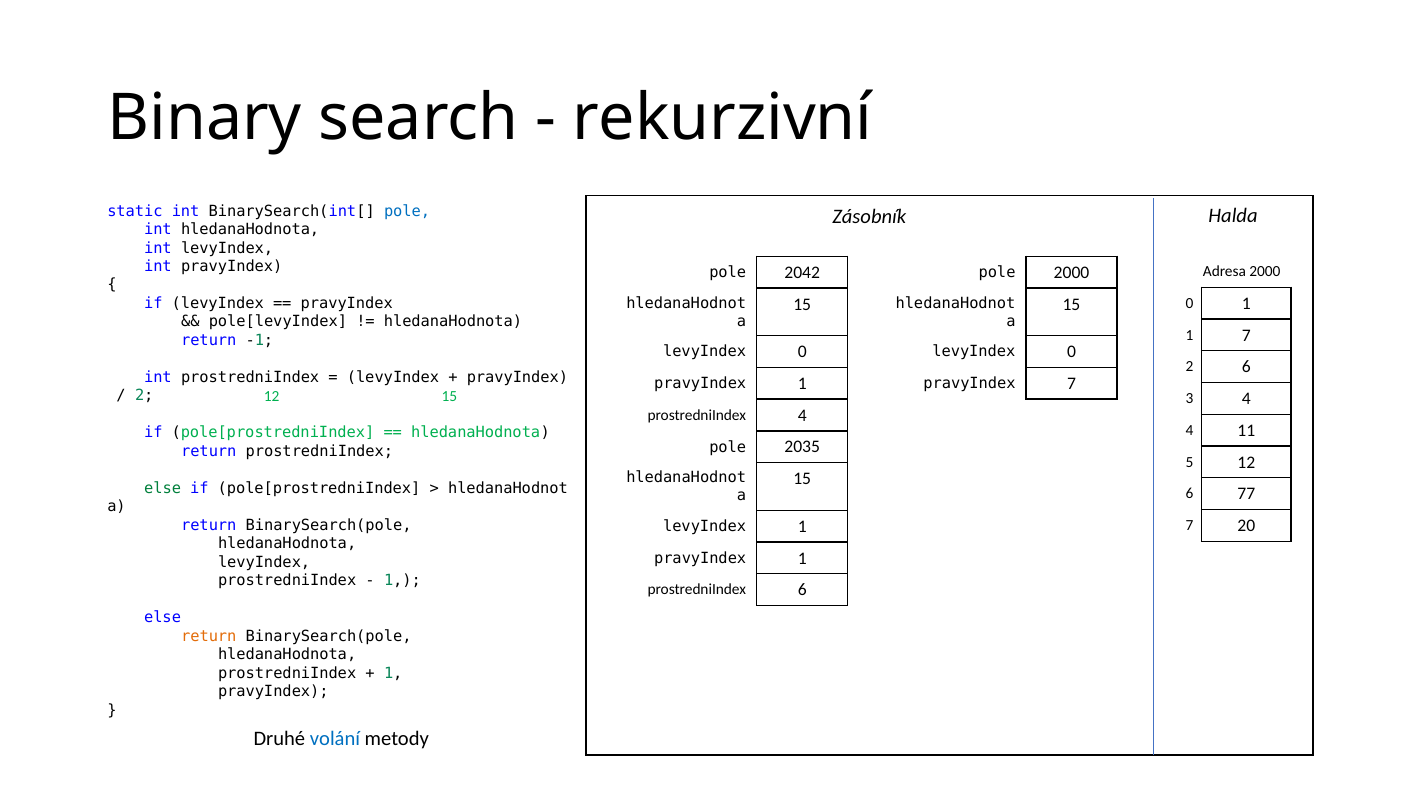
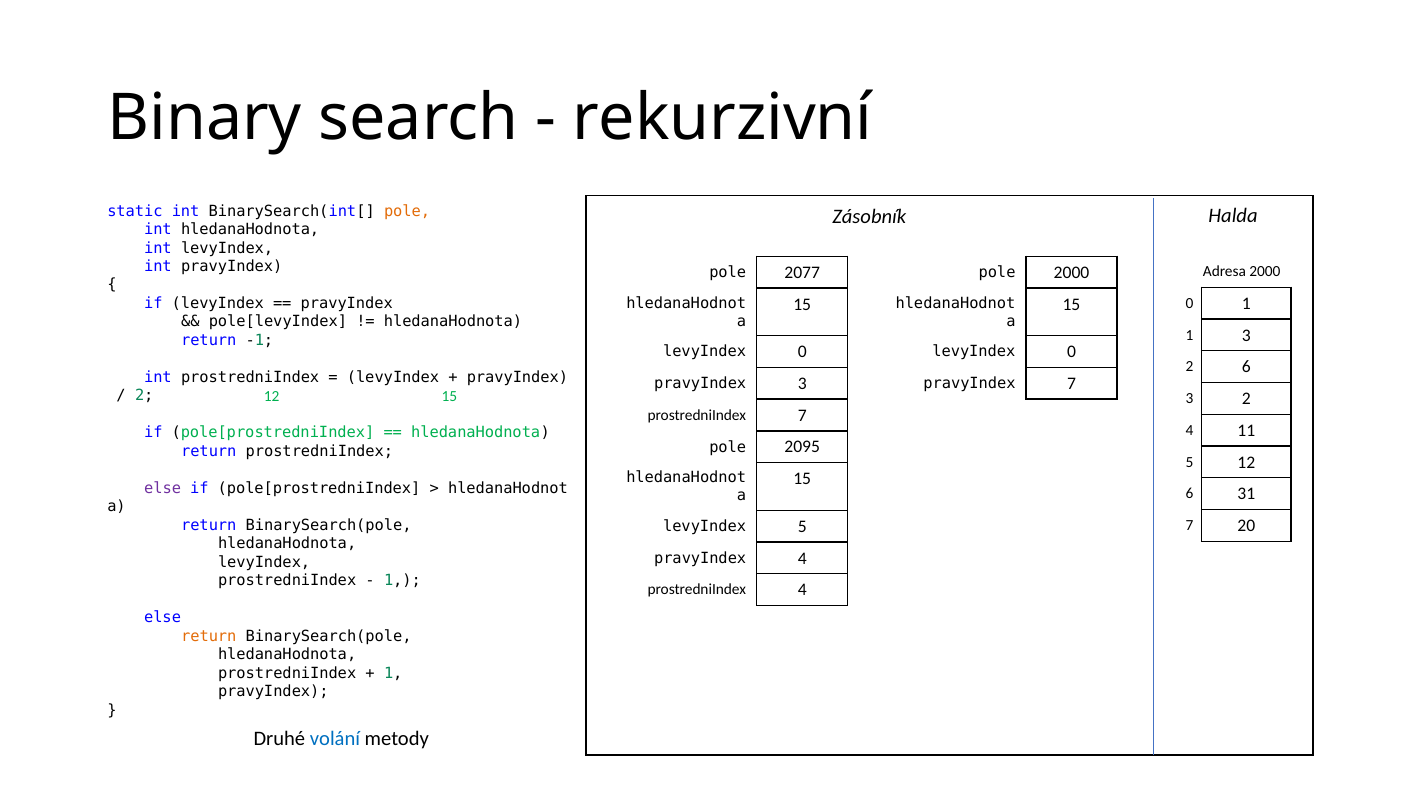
pole colour: blue -> orange (407, 211)
2042: 2042 -> 2077 (802, 273)
1 7: 7 -> 3 (1246, 335)
1: 1 -> 3 (802, 384)
4: 4 -> 2 (1246, 399)
prostredniIndex 4: 4 -> 7 (802, 415)
2035: 2035 -> 2095 (802, 447)
else colour: green -> purple (163, 488)
77: 77 -> 31 (1246, 494)
levyIndex 1: 1 -> 5 (802, 527)
1: 1 -> 4 (802, 558)
prostredniIndex 6: 6 -> 4 (802, 590)
